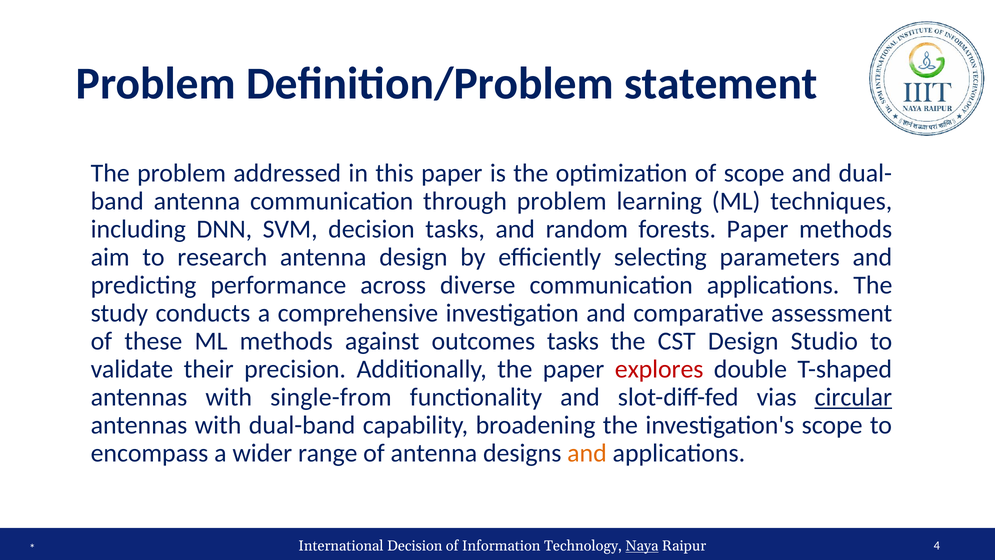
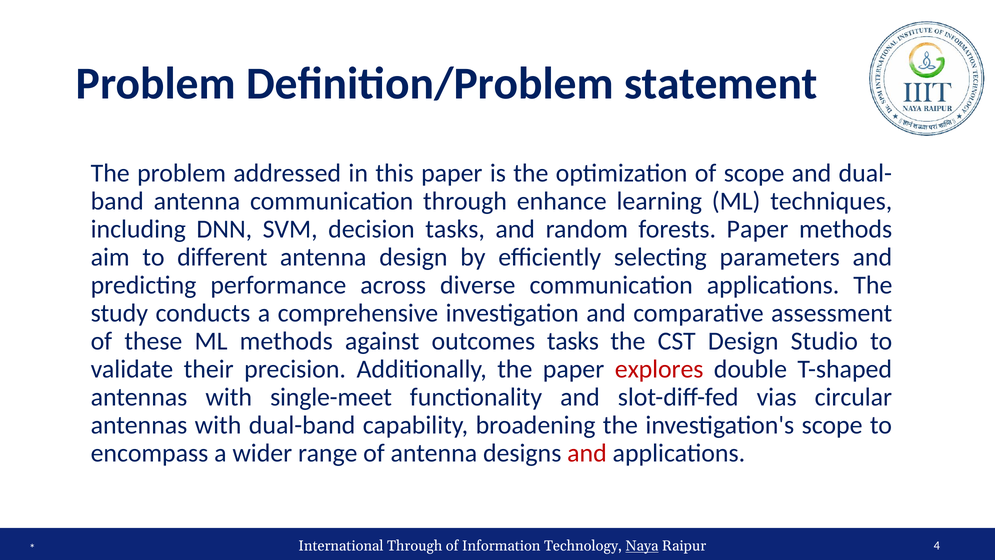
through problem: problem -> enhance (562, 201)
research: research -> different (222, 257)
single-from: single-from -> single-meet (331, 397)
circular underline: present -> none (853, 397)
and colour: orange -> red (587, 453)
International Decision: Decision -> Through (415, 546)
